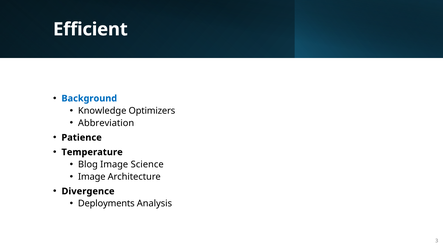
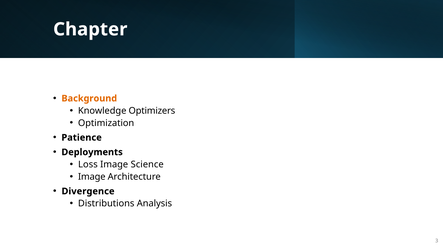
Efficient: Efficient -> Chapter (90, 29)
Background colour: blue -> orange (89, 98)
Abbreviation: Abbreviation -> Optimization (106, 123)
Temperature: Temperature -> Deployments (92, 152)
Blog: Blog -> Loss (88, 165)
Deployments: Deployments -> Distributions (106, 204)
